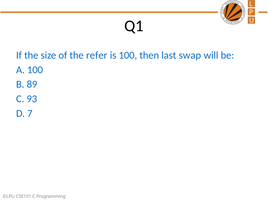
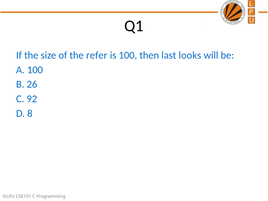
swap: swap -> looks (190, 55)
89: 89 -> 26 (32, 84)
93: 93 -> 92 (32, 99)
7: 7 -> 8 (30, 113)
